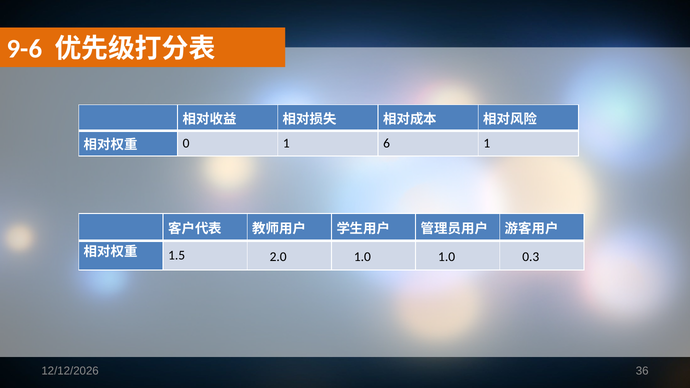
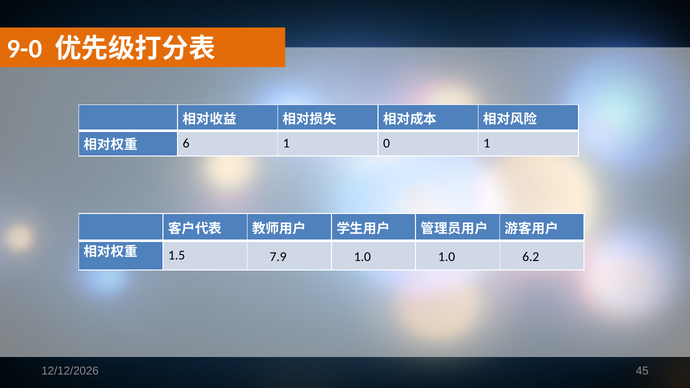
9-6: 9-6 -> 9-0 (24, 49)
0: 0 -> 6 (186, 144)
6: 6 -> 0 (387, 144)
2.0: 2.0 -> 7.9 (278, 257)
0.3: 0.3 -> 6.2 (531, 257)
36: 36 -> 45 (642, 371)
